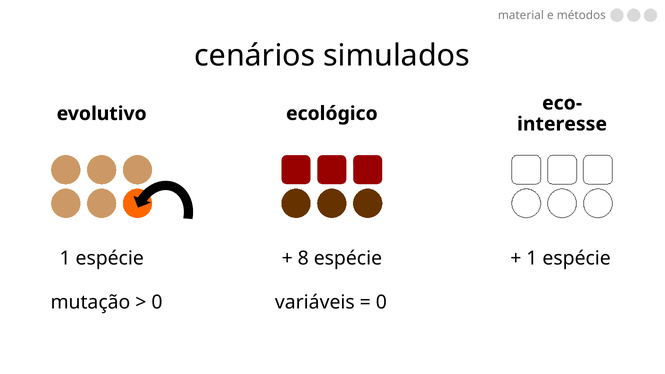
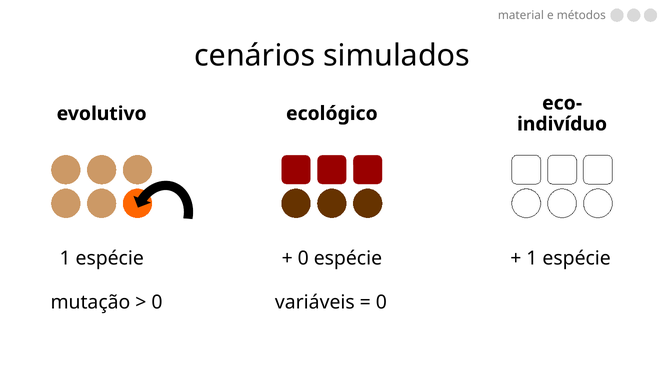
interesse: interesse -> indivíduo (562, 124)
8: 8 -> 0 (303, 258)
